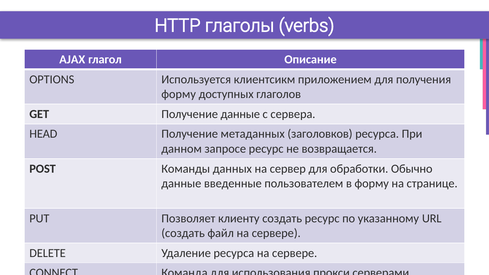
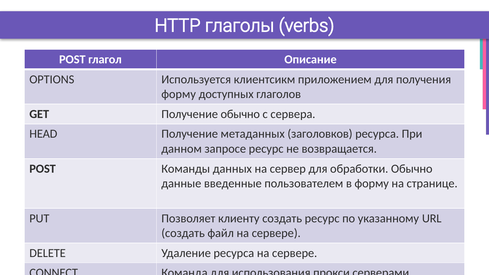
AJAX: AJAX -> POST (72, 60)
Получение данные: данные -> обычно (240, 114)
